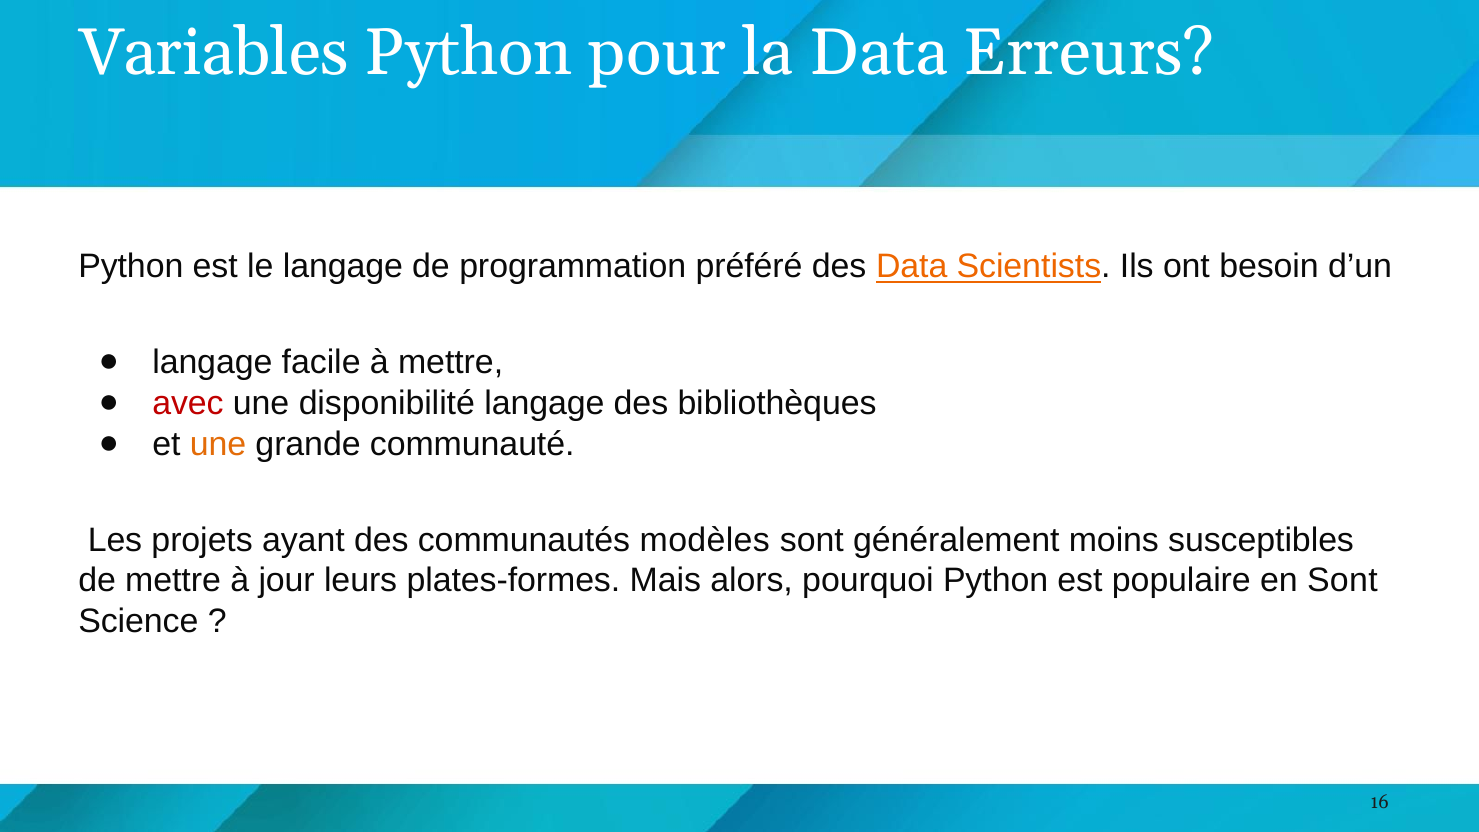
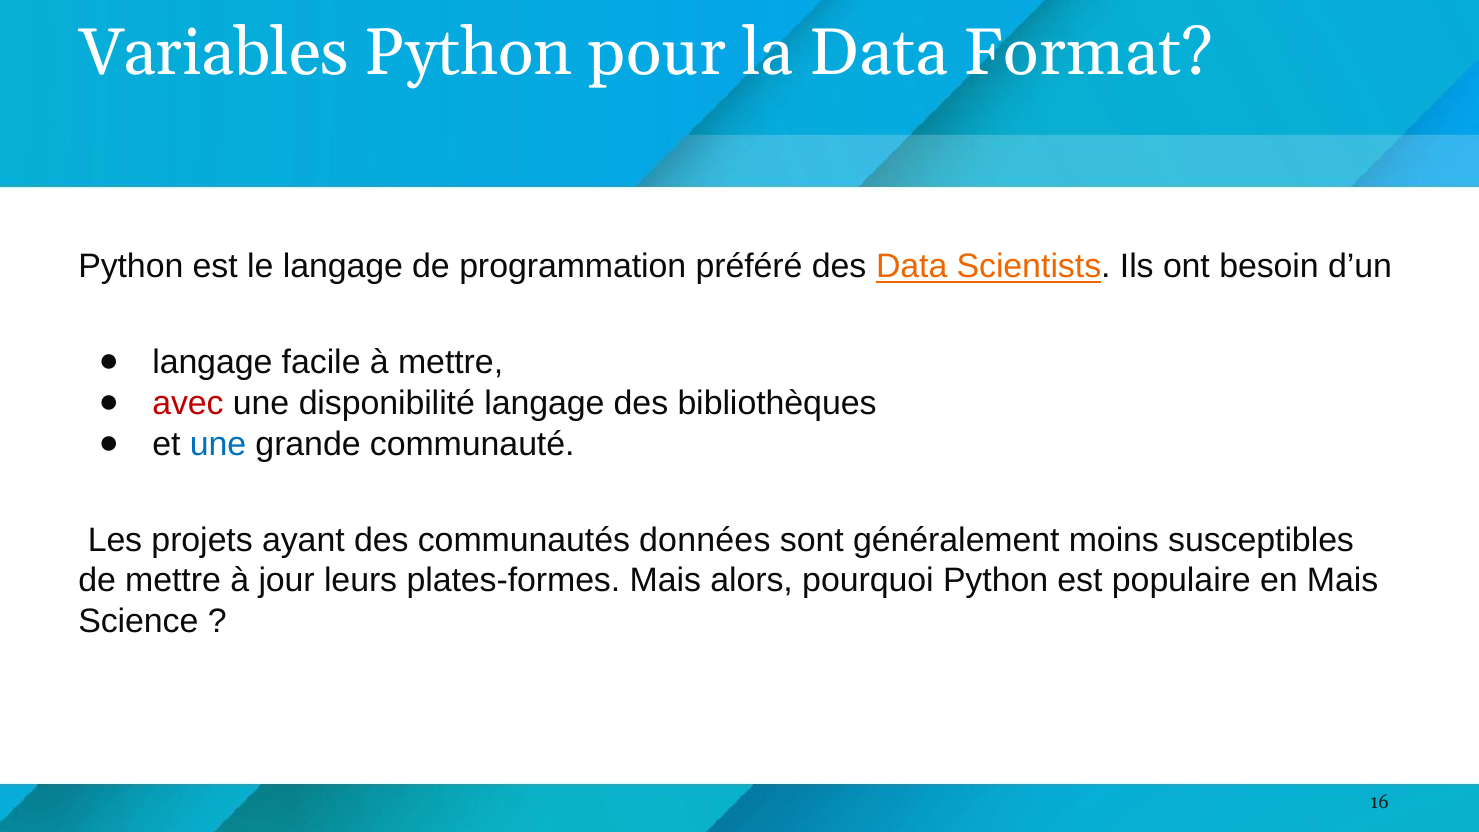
Erreurs: Erreurs -> Format (1089, 52)
une colour: orange -> blue (218, 444)
modèles: modèles -> données (705, 540)
en Sont: Sont -> Mais (1343, 581)
